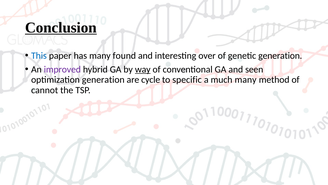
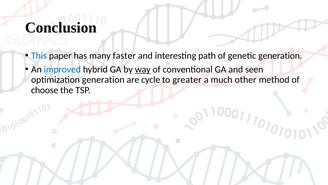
Conclusion underline: present -> none (61, 28)
found: found -> faster (124, 55)
over: over -> path (207, 55)
improved colour: purple -> blue (62, 69)
specific: specific -> greater (187, 80)
much many: many -> other (246, 80)
cannot: cannot -> choose (45, 90)
